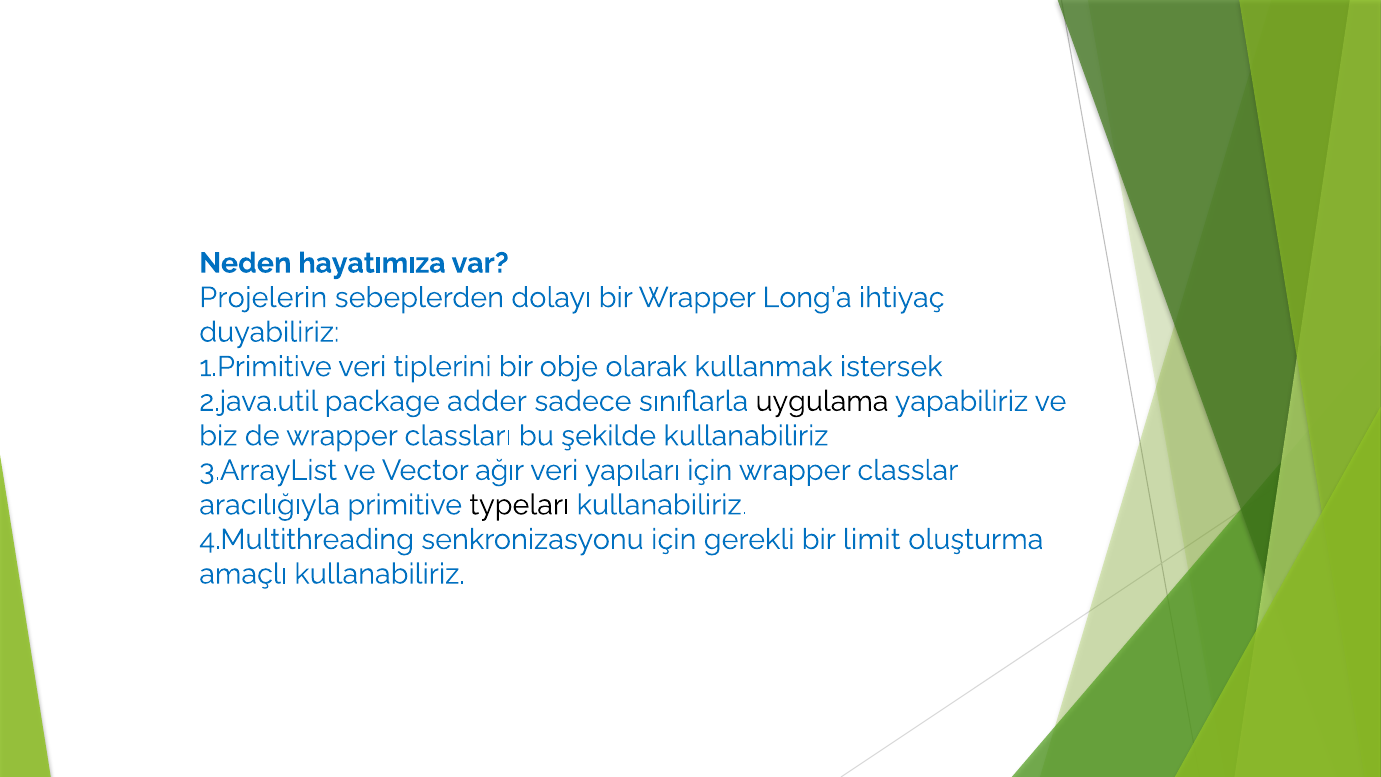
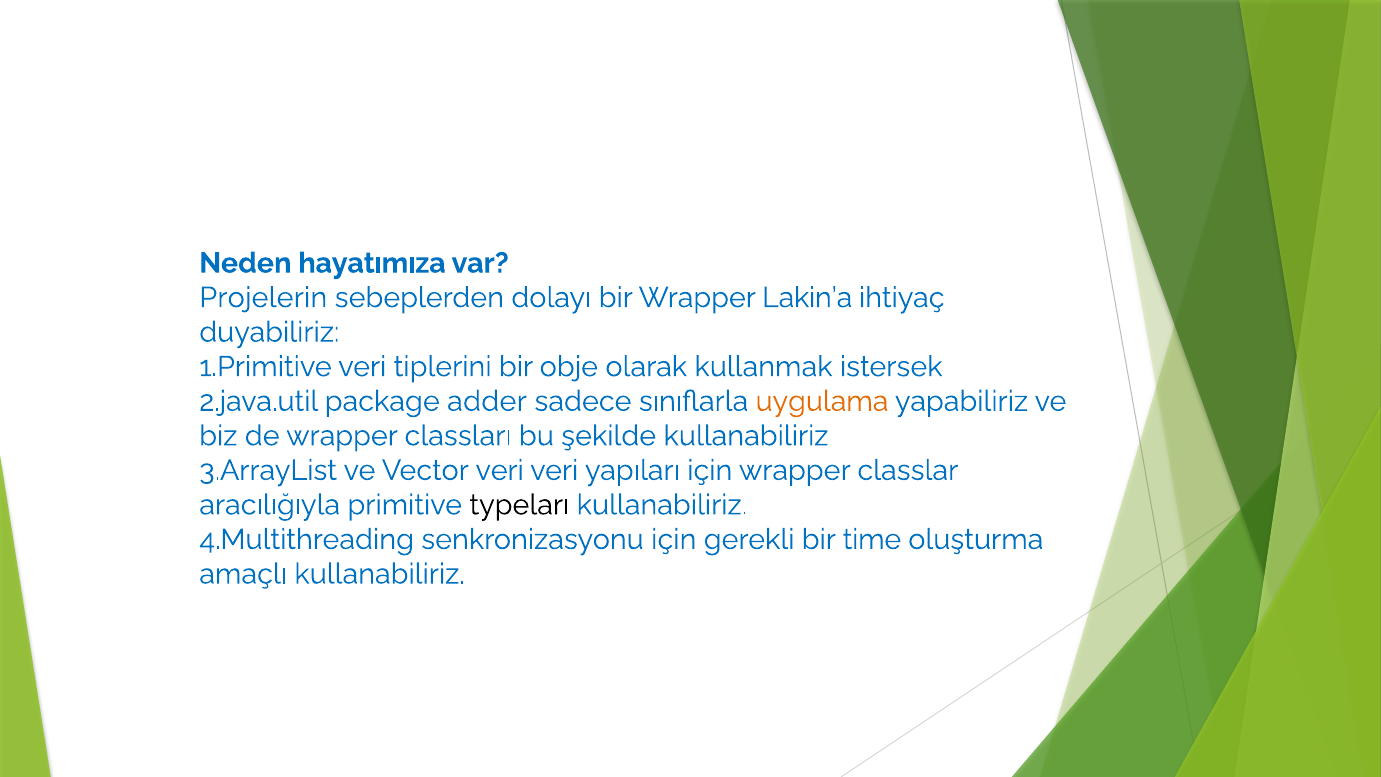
Long’a: Long’a -> Lakin’a (807, 298)
uygulama colour: black -> orange (822, 401)
Vector ağır: ağır -> veri (500, 470)
limit: limit -> time (872, 539)
